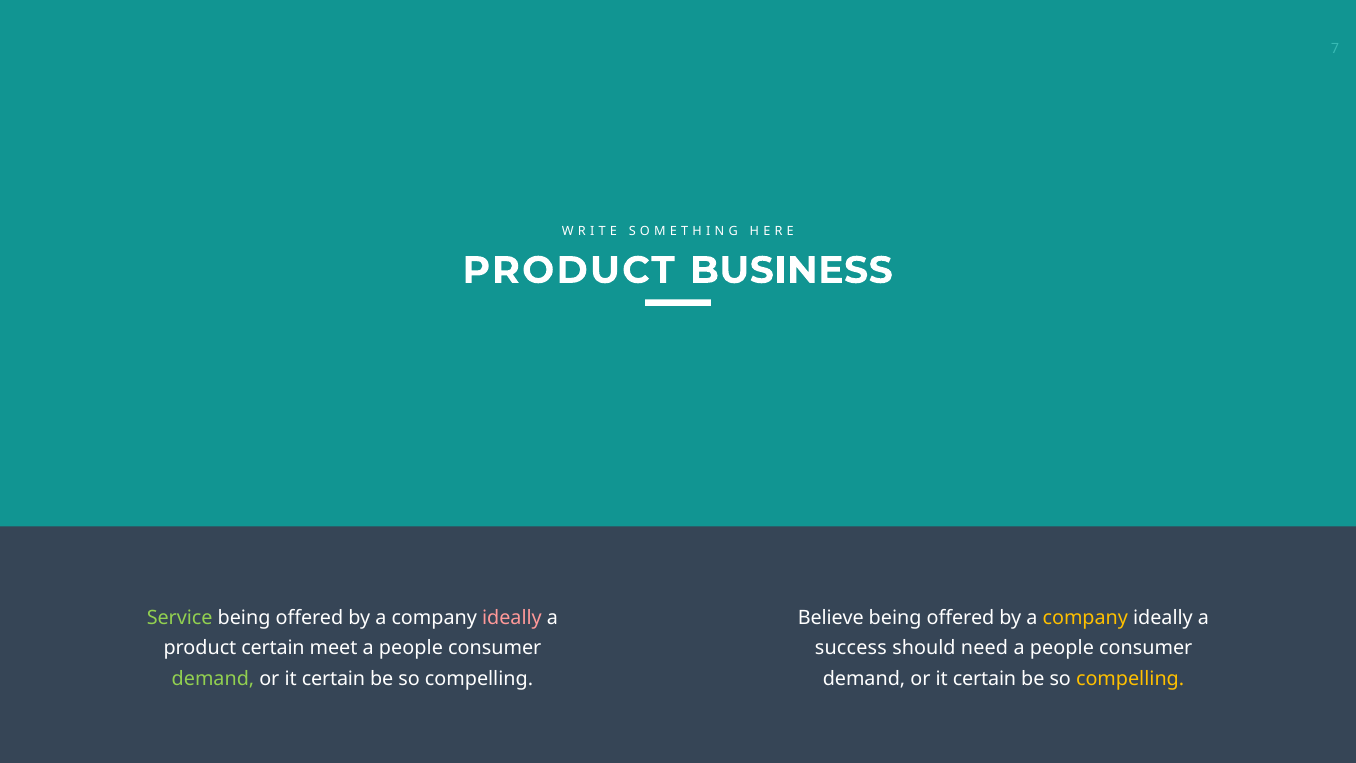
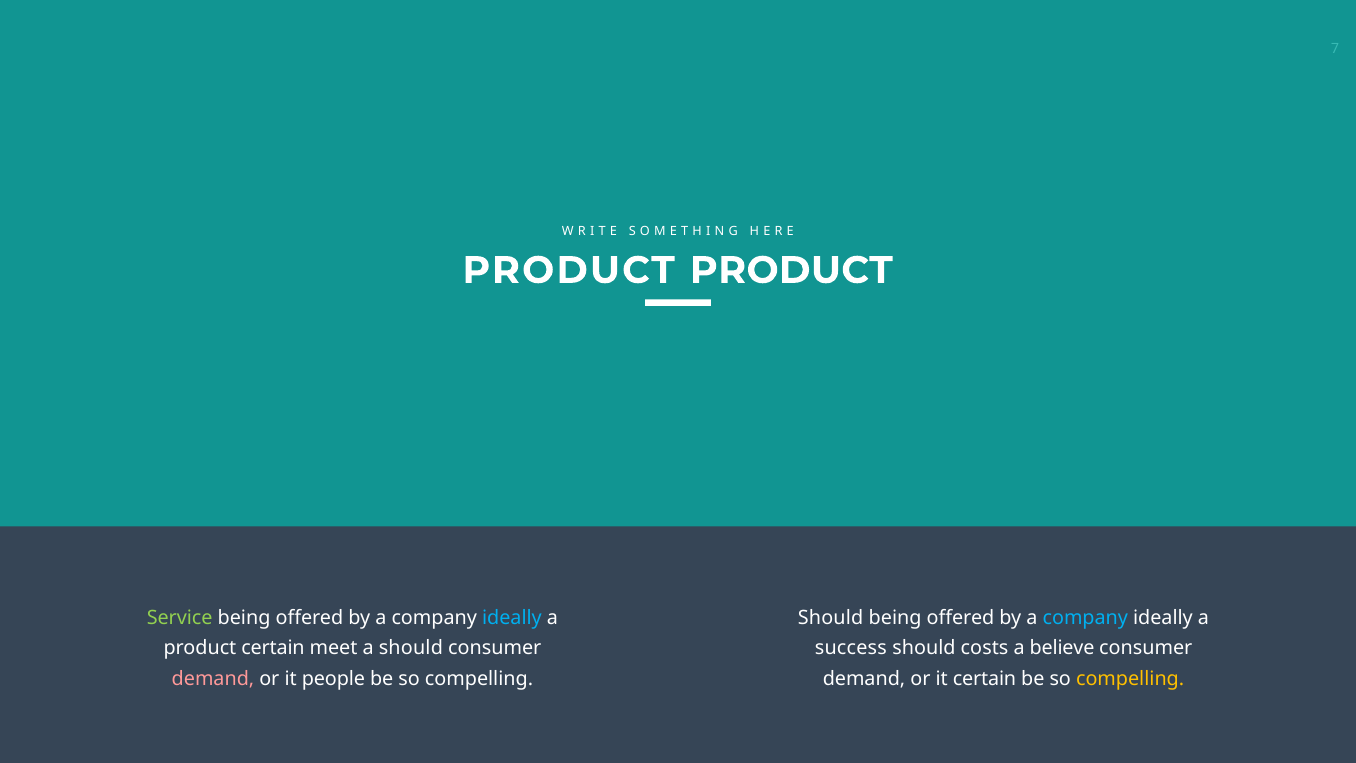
PRODUCT BUSINESS: BUSINESS -> PRODUCT (791, 270)
ideally colour: pink -> light blue (512, 618)
Believe: Believe -> Should (831, 618)
company colour: yellow -> light blue (1085, 618)
meet a people: people -> should (411, 648)
need: need -> costs (985, 648)
people: people -> believe (1062, 648)
demand colour: light green -> pink (213, 679)
certain: certain -> people (333, 679)
